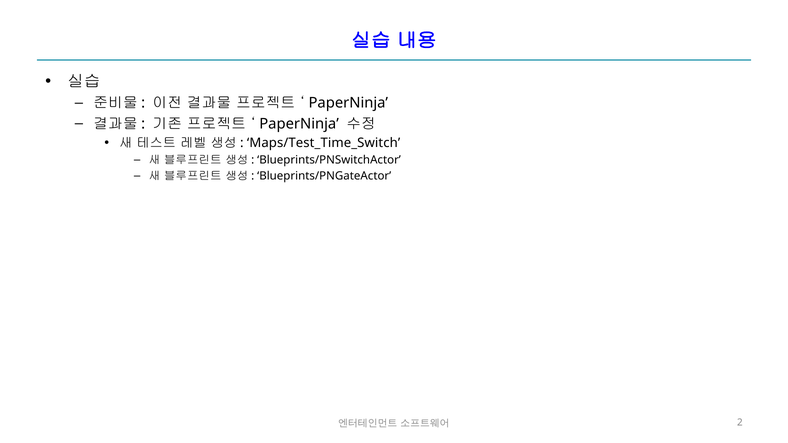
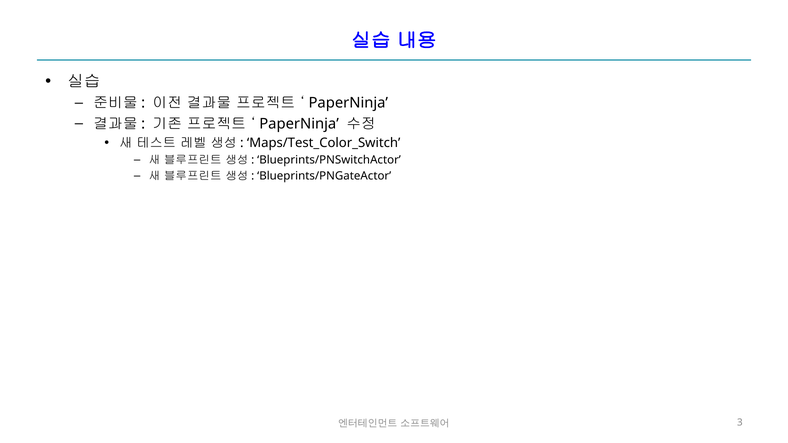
Maps/Test_Time_Switch: Maps/Test_Time_Switch -> Maps/Test_Color_Switch (324, 143)
2: 2 -> 3 (740, 423)
